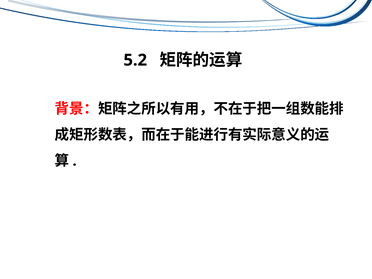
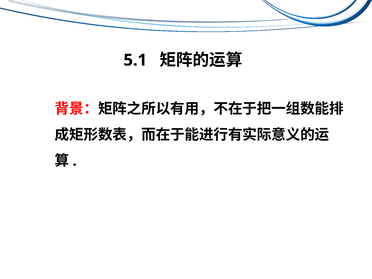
5.2: 5.2 -> 5.1 (135, 60)
